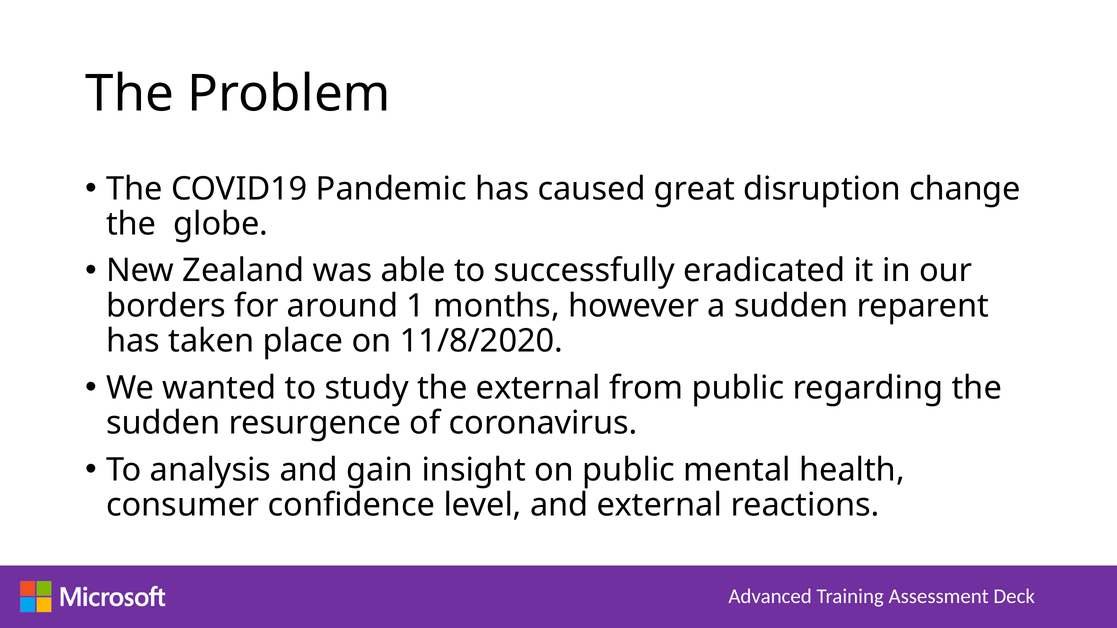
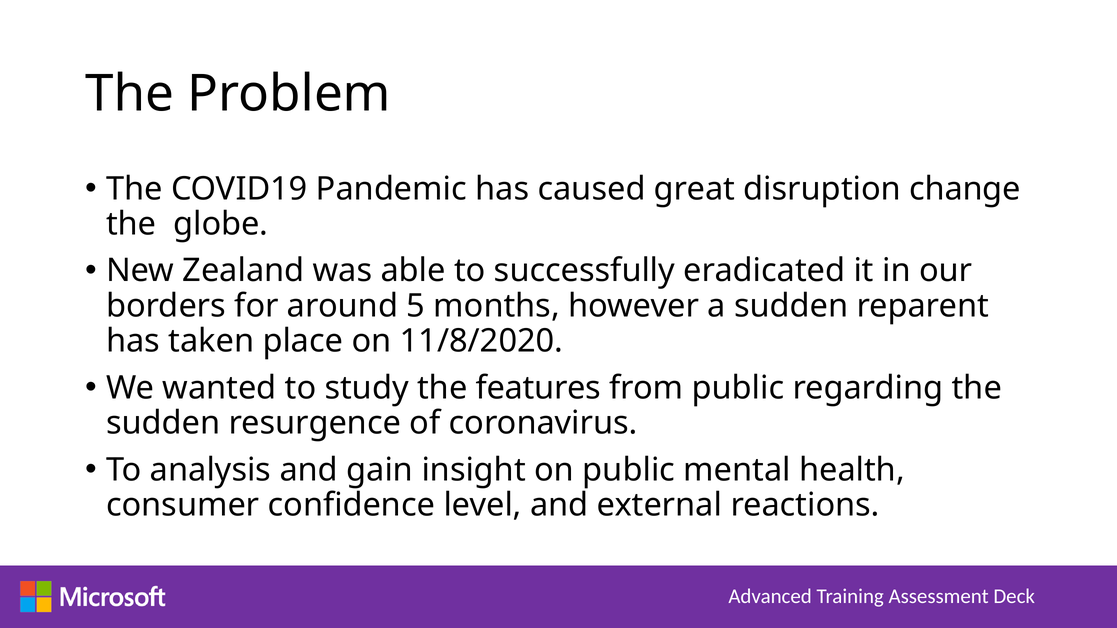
1: 1 -> 5 (416, 306)
the external: external -> features (538, 388)
